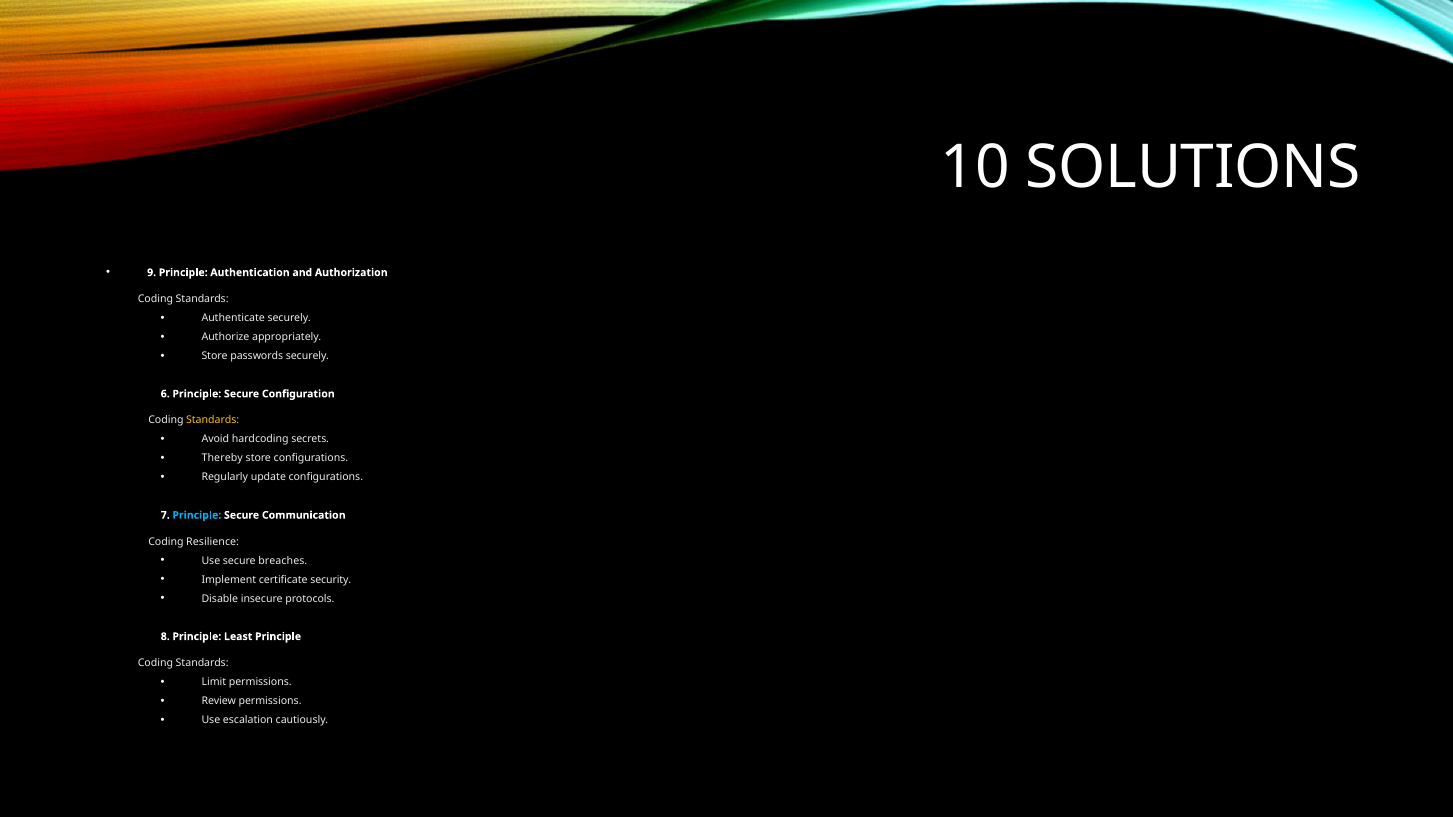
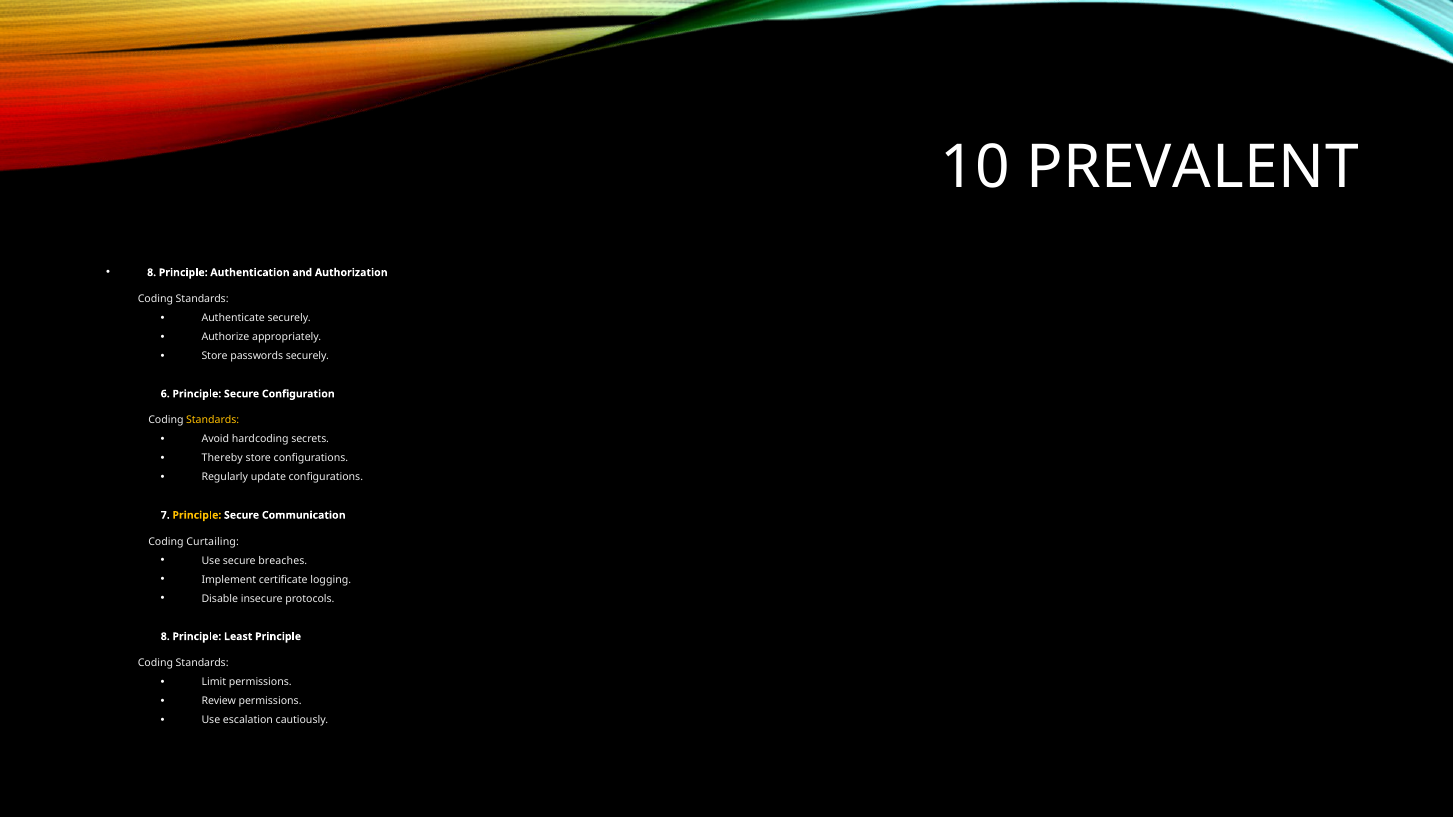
SOLUTIONS: SOLUTIONS -> PREVALENT (1193, 168)
9: 9 -> 8 (152, 273)
Principle colour: light blue -> yellow (197, 515)
Resilience: Resilience -> Curtailing (213, 542)
security: security -> logging (331, 580)
